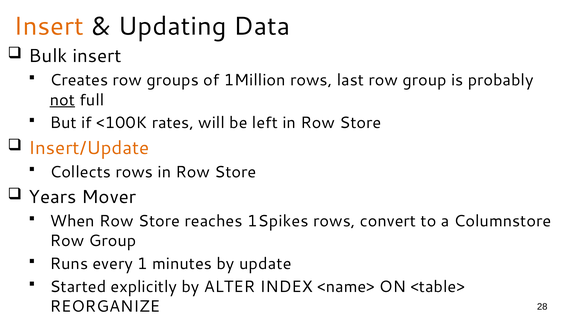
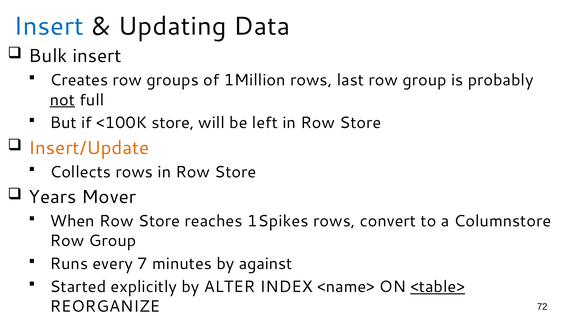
Insert colour: orange -> blue (49, 26)
<100K rates: rates -> store (173, 123)
1: 1 -> 7 (143, 264)
update: update -> against (266, 264)
<table> underline: none -> present (438, 286)
28: 28 -> 72 (542, 306)
